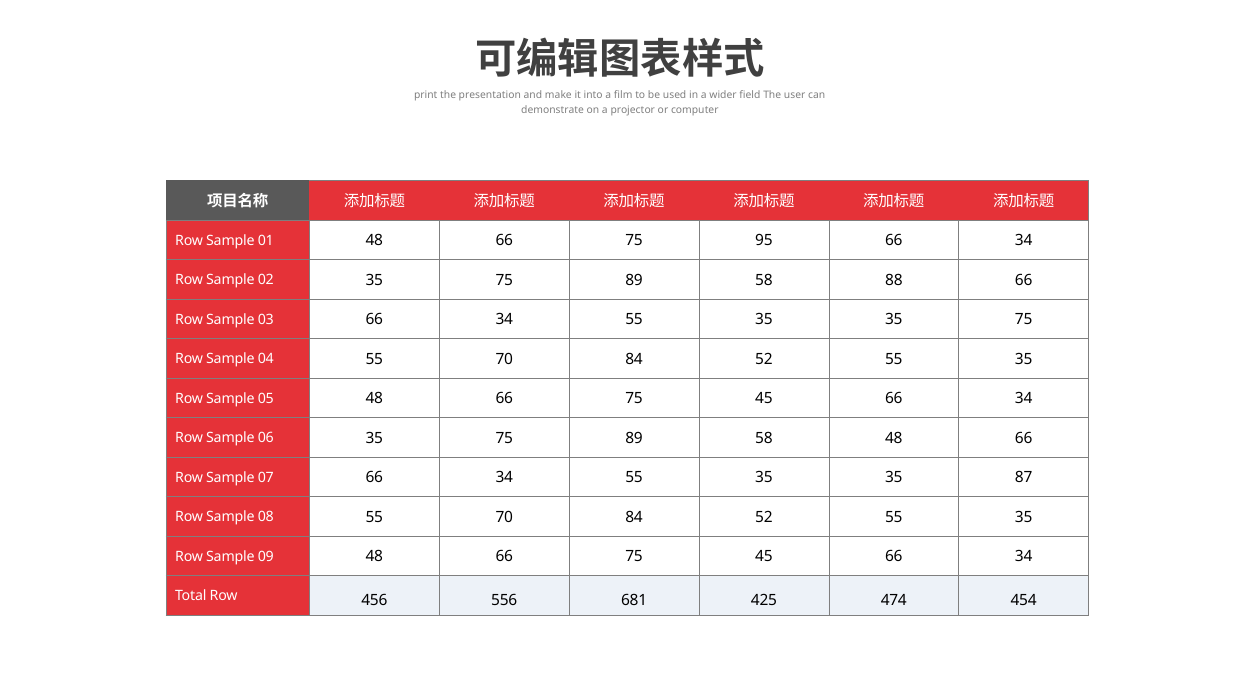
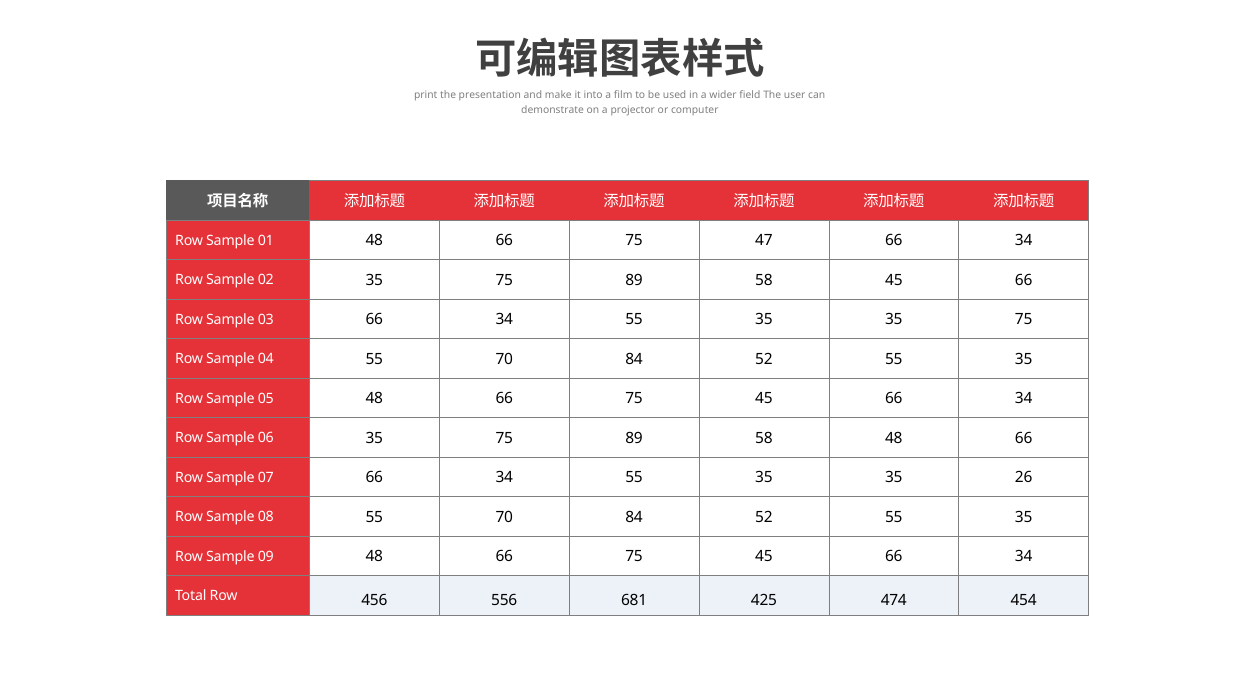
95: 95 -> 47 (764, 240)
58 88: 88 -> 45 (894, 280)
87: 87 -> 26 (1024, 477)
